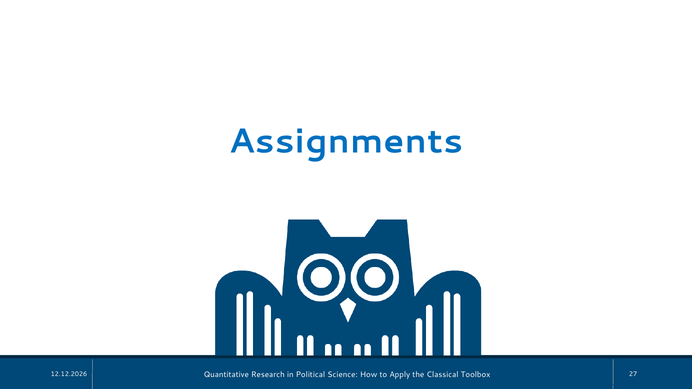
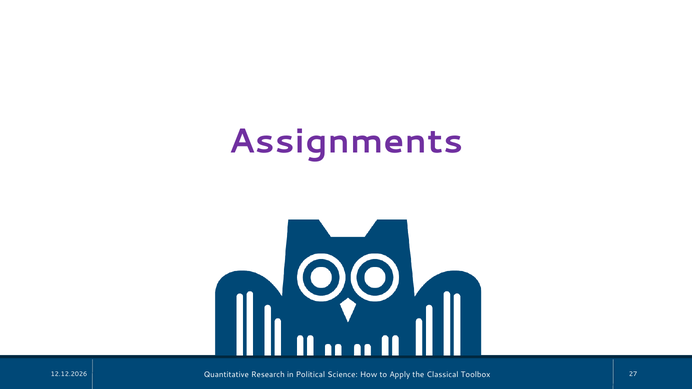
Assignments colour: blue -> purple (346, 142)
